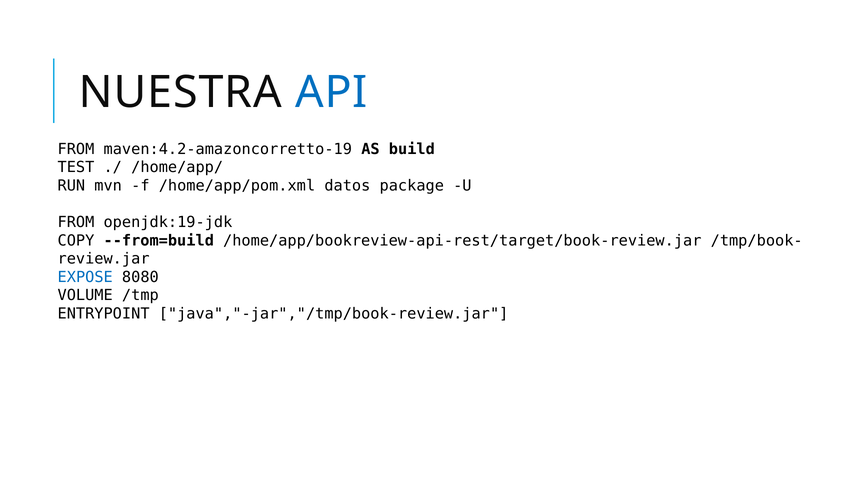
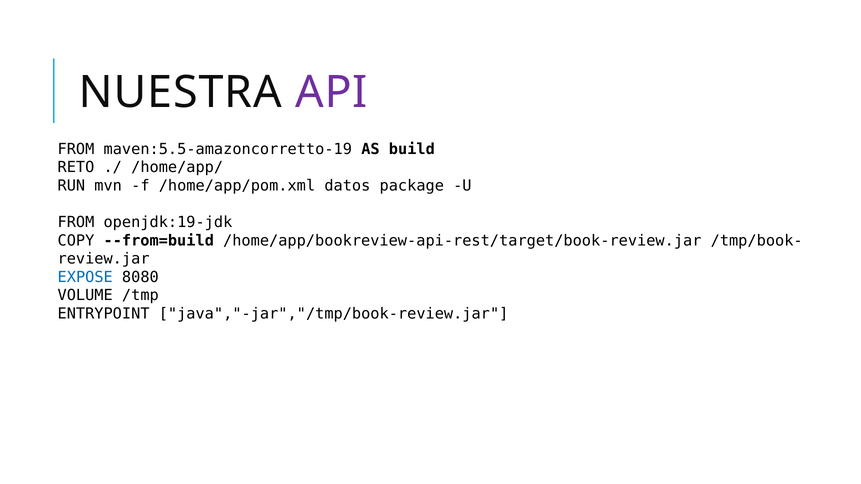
API colour: blue -> purple (331, 92)
maven:4.2-amazoncorretto-19: maven:4.2-amazoncorretto-19 -> maven:5.5-amazoncorretto-19 (228, 149)
TEST: TEST -> RETO (76, 167)
